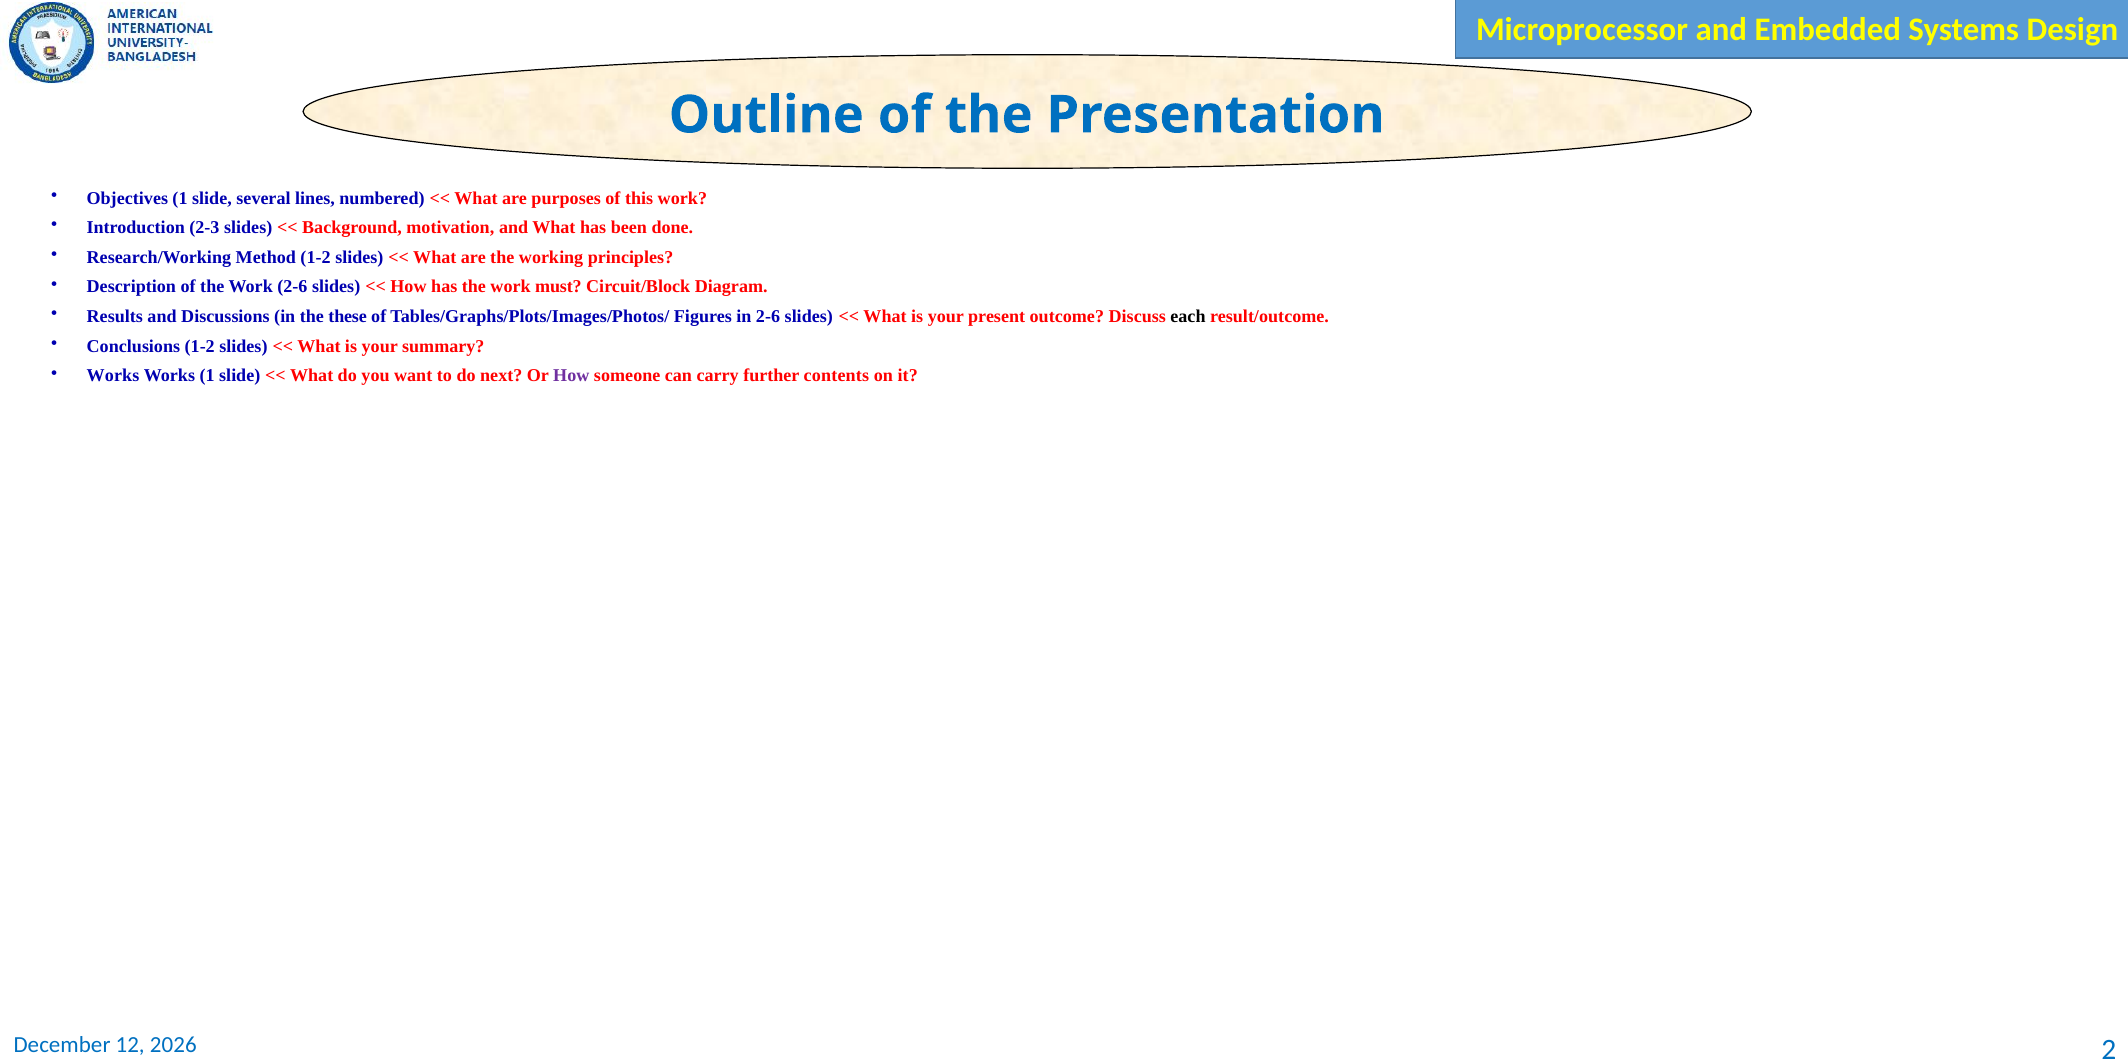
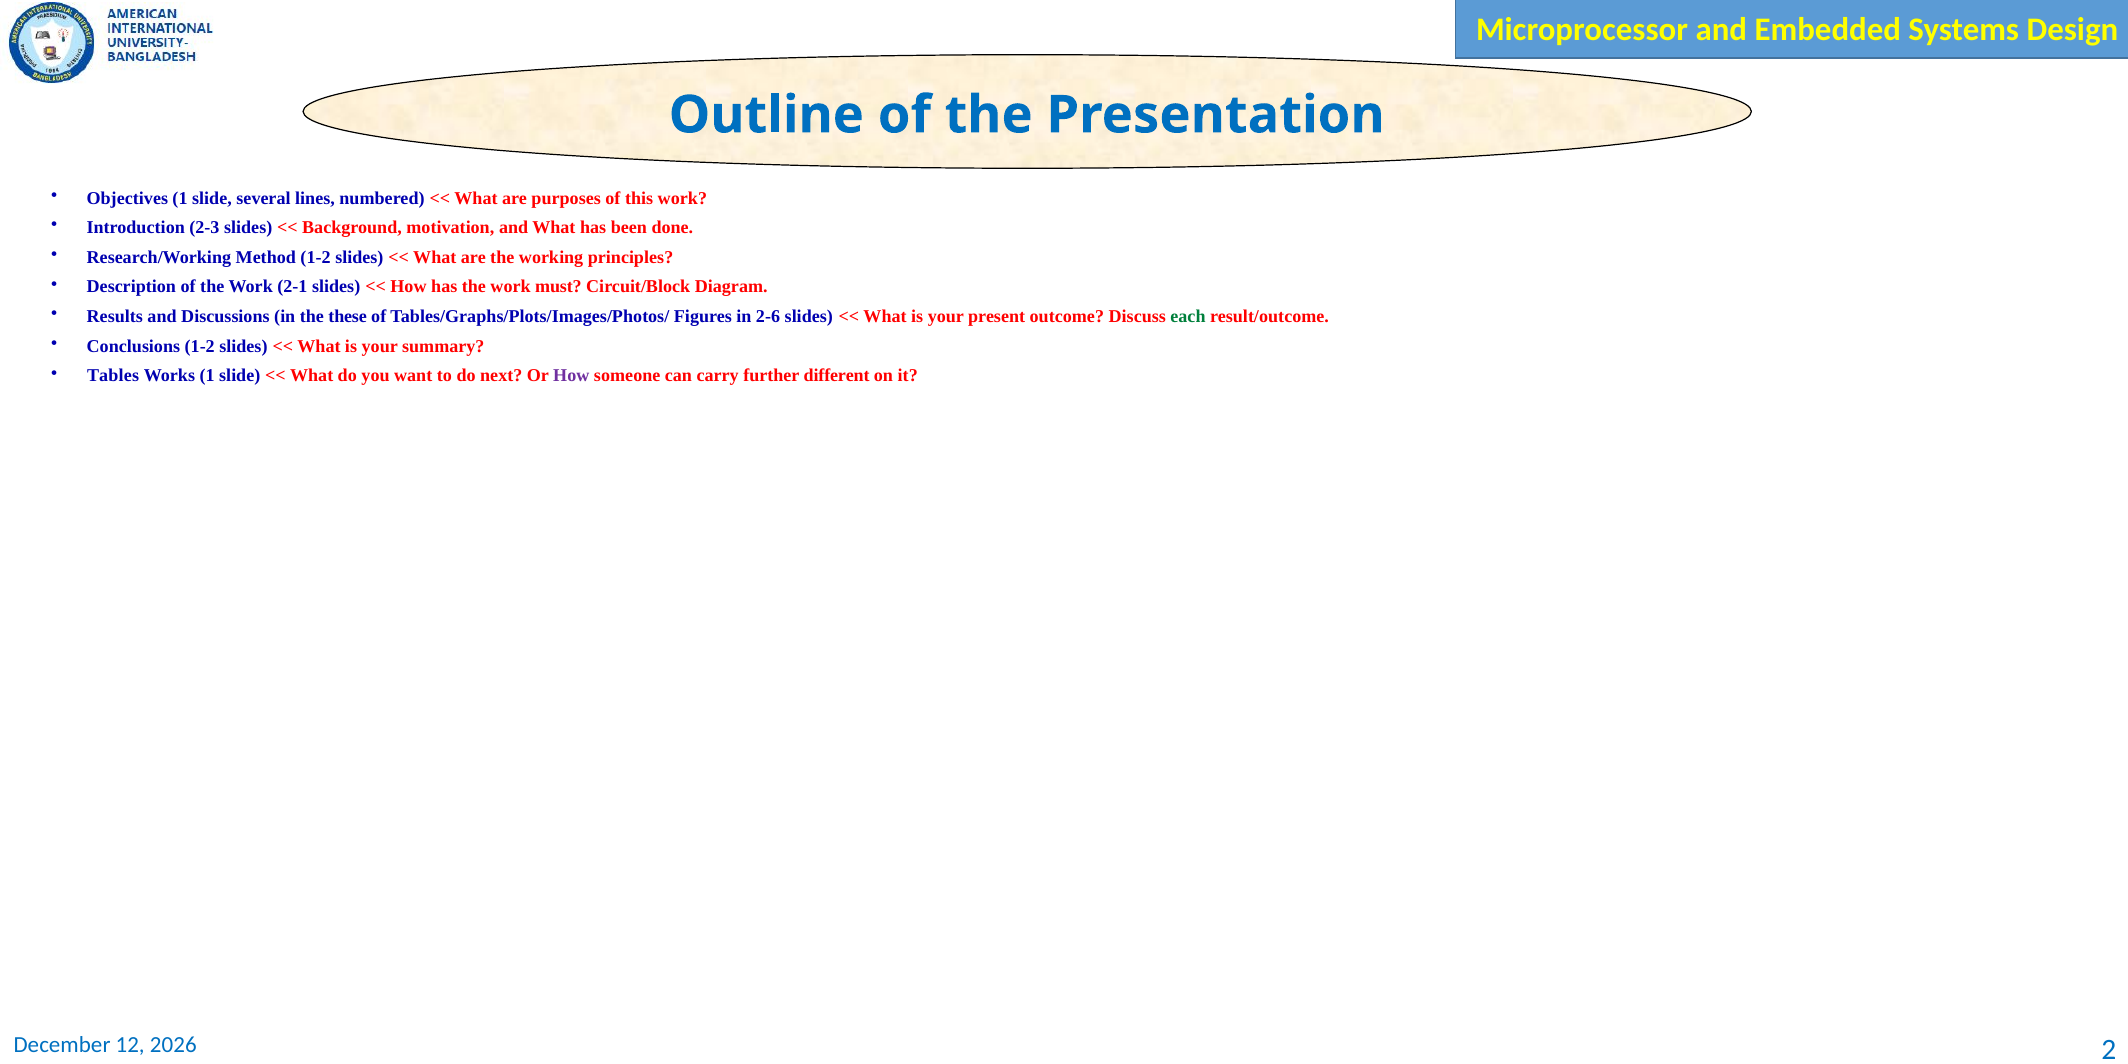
Work 2-6: 2-6 -> 2-1 (292, 287)
each colour: black -> green (1188, 317)
Works: Works -> Tables (113, 376)
contents: contents -> different (837, 376)
